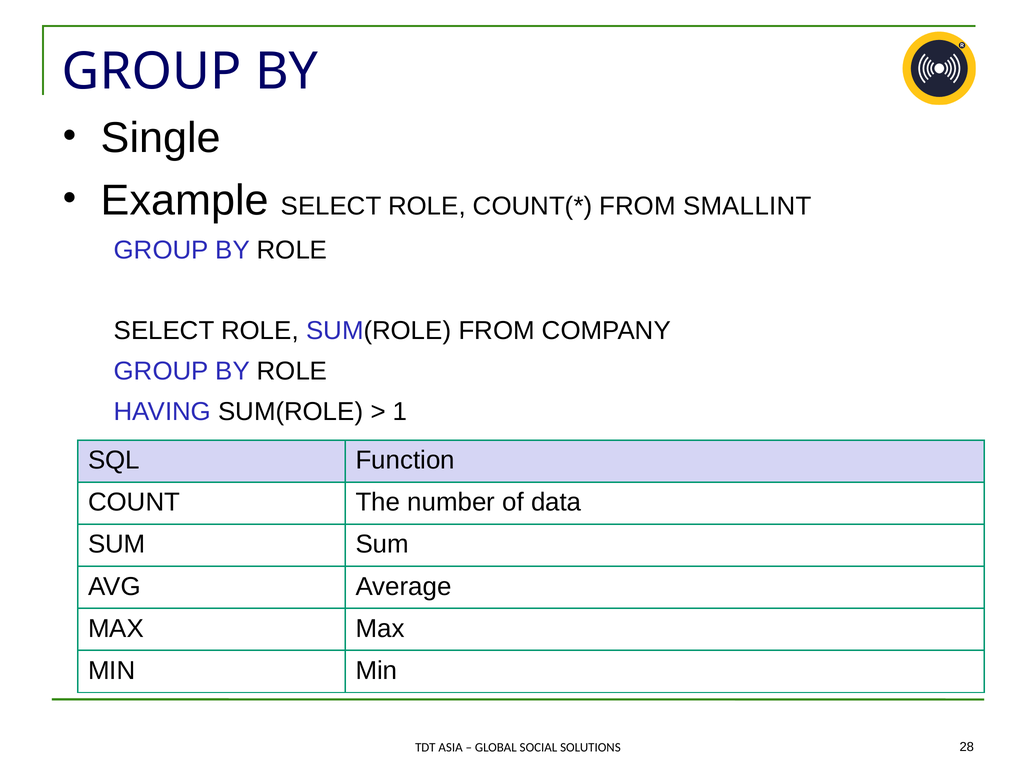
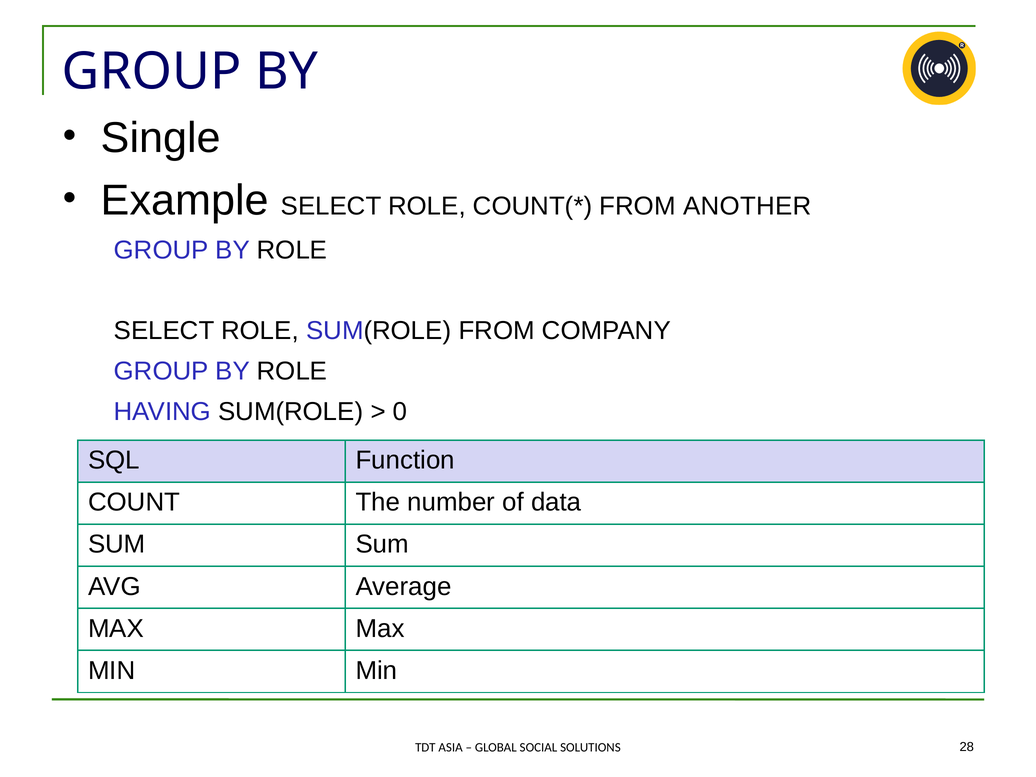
SMALLINT: SMALLINT -> ANOTHER (747, 206)
1: 1 -> 0 (400, 412)
